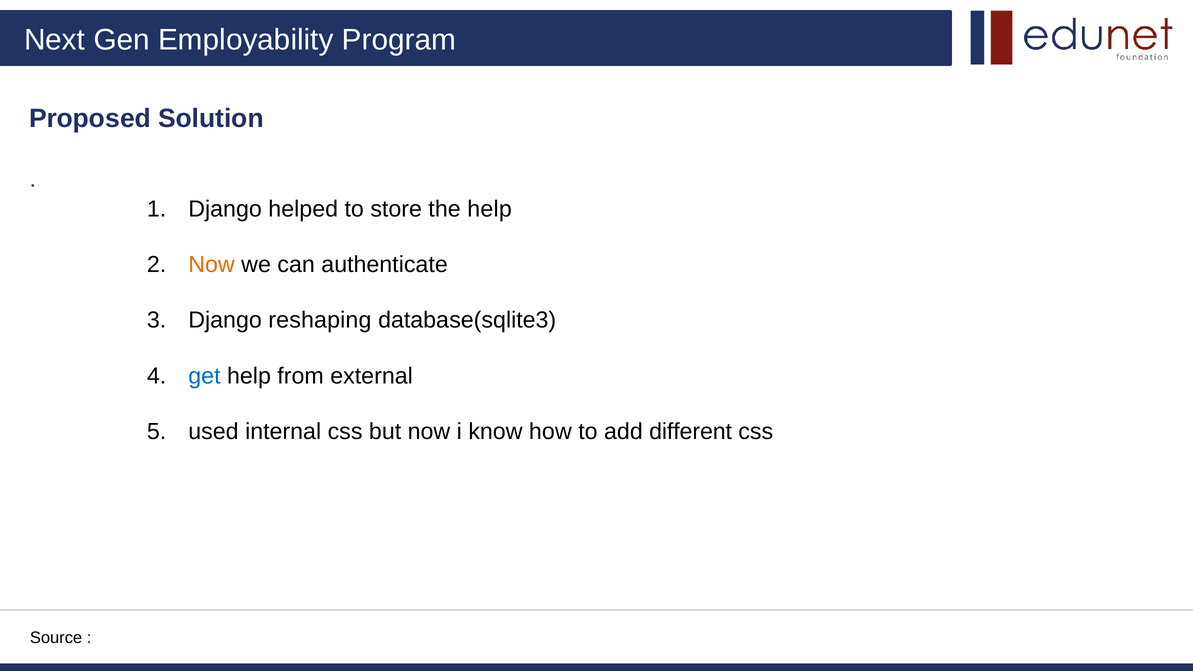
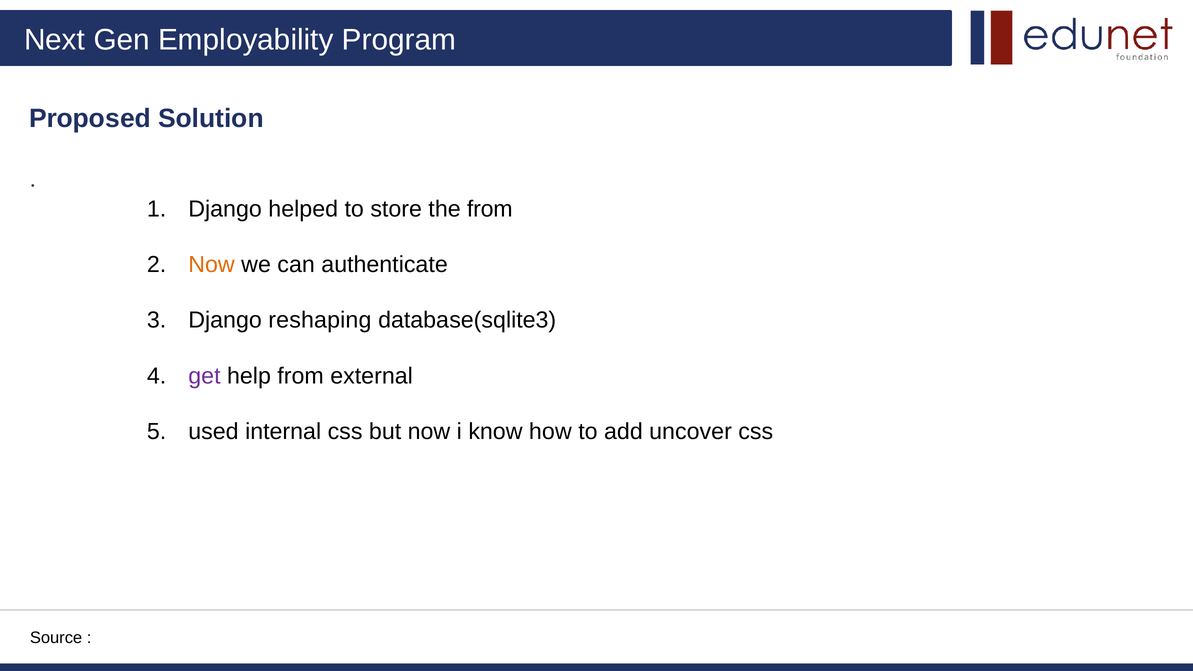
the help: help -> from (490, 209)
get colour: blue -> purple (204, 376)
different: different -> uncover (691, 432)
